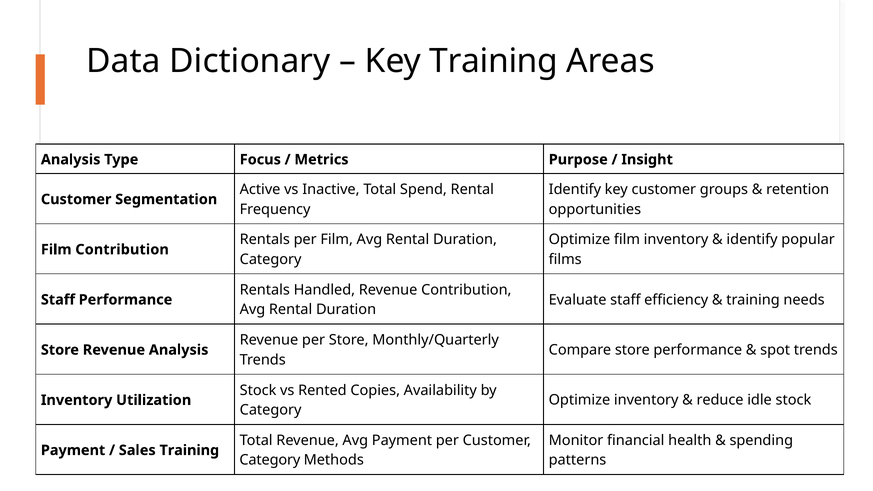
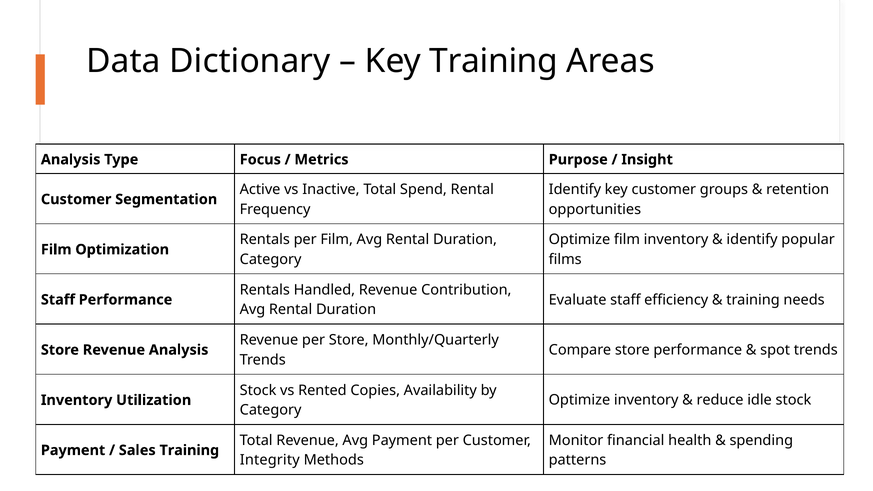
Film Contribution: Contribution -> Optimization (122, 250)
Category: Category -> Integrity (270, 460)
